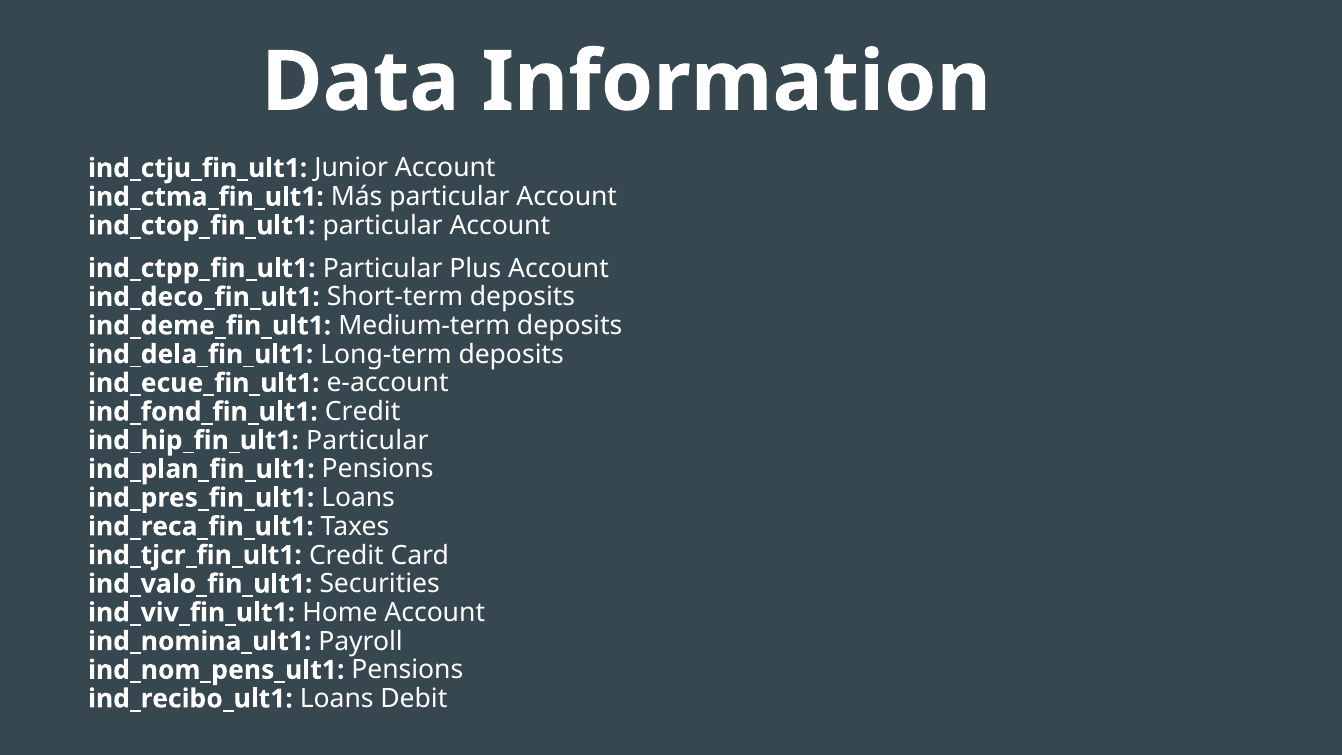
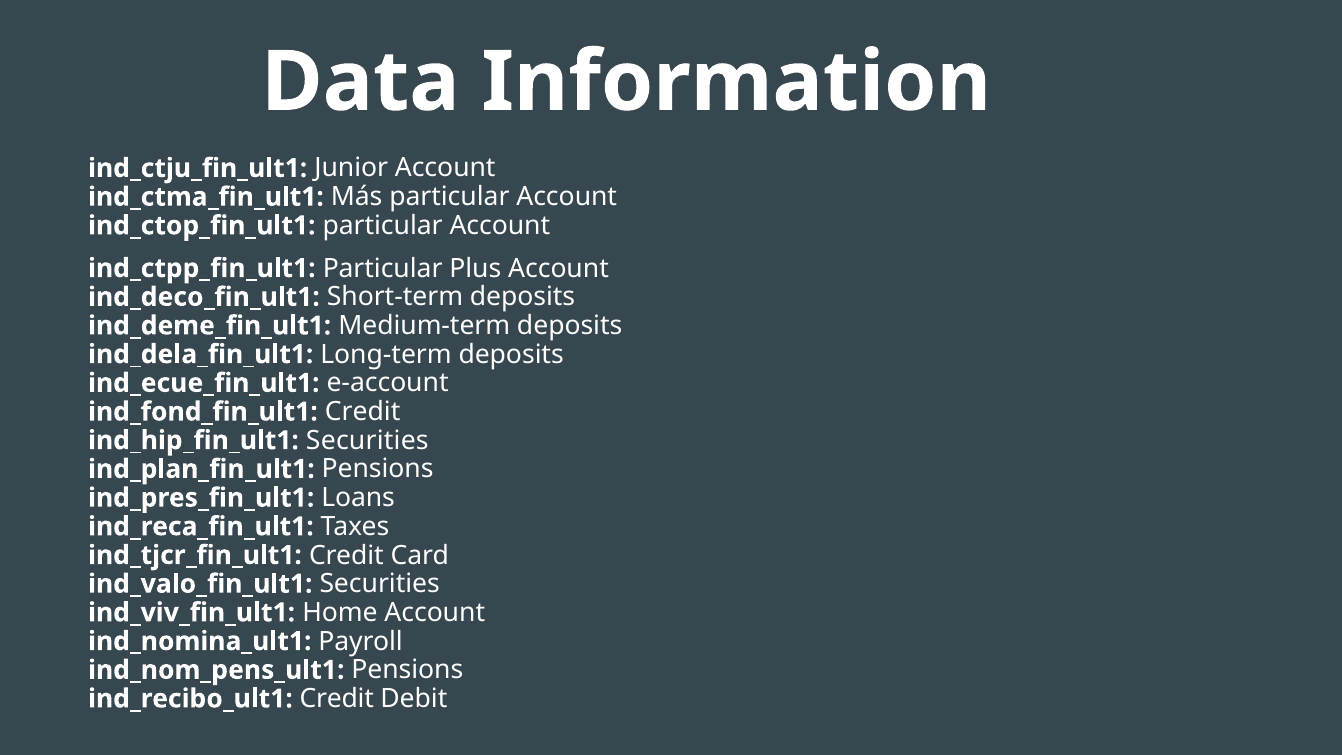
ind_hip_fin_ult1 Particular: Particular -> Securities (367, 440)
ind_recibo_ult1 Loans: Loans -> Credit (337, 699)
